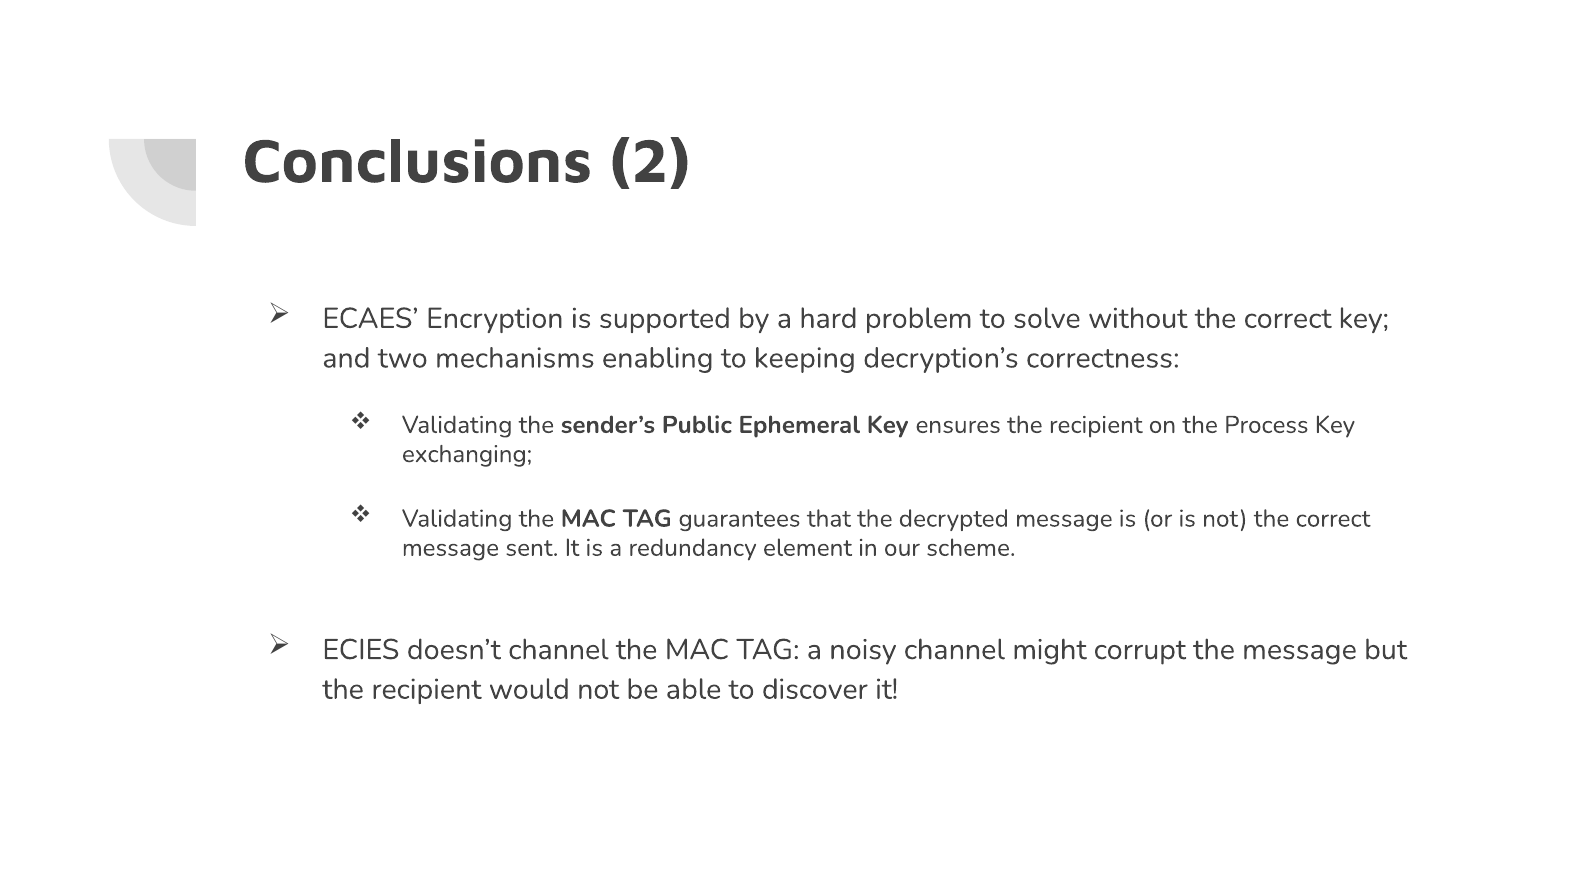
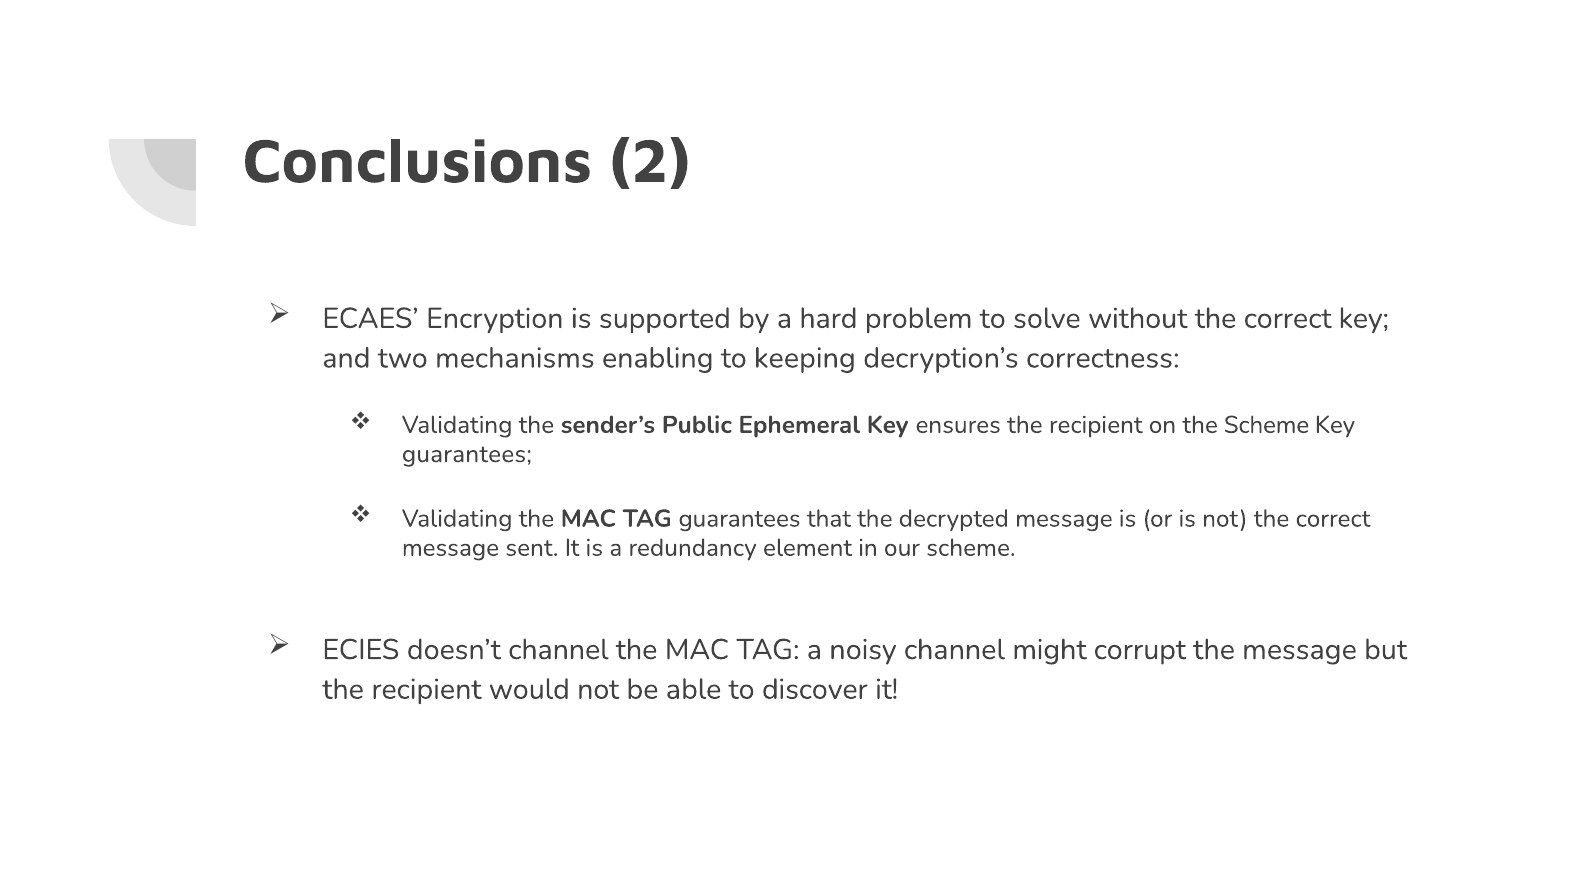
the Process: Process -> Scheme (1266, 425)
exchanging: exchanging -> guarantees (467, 454)
